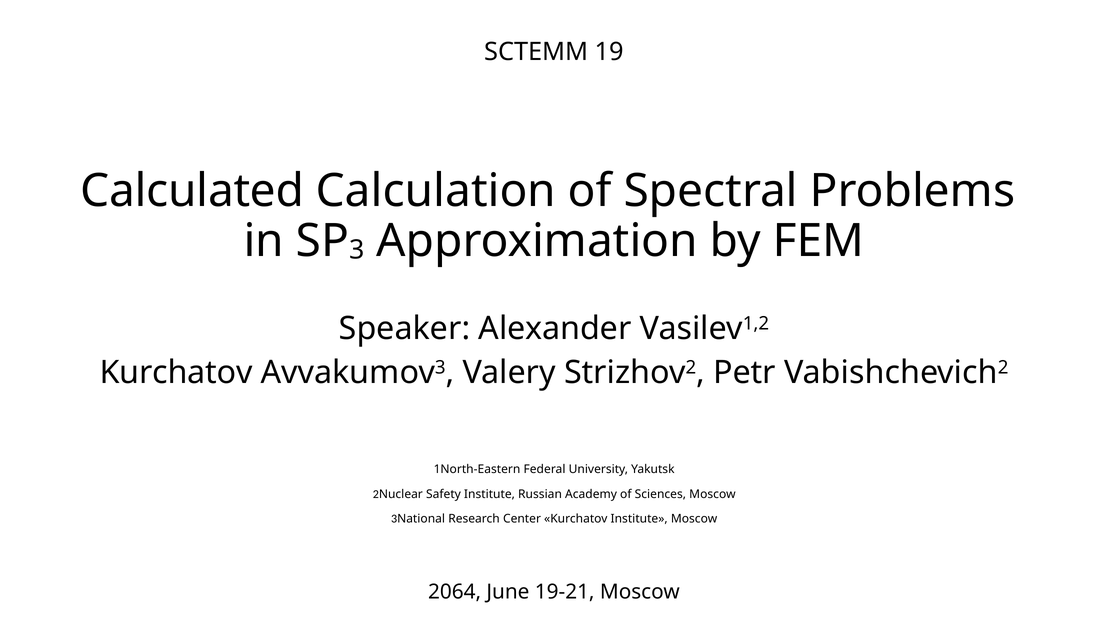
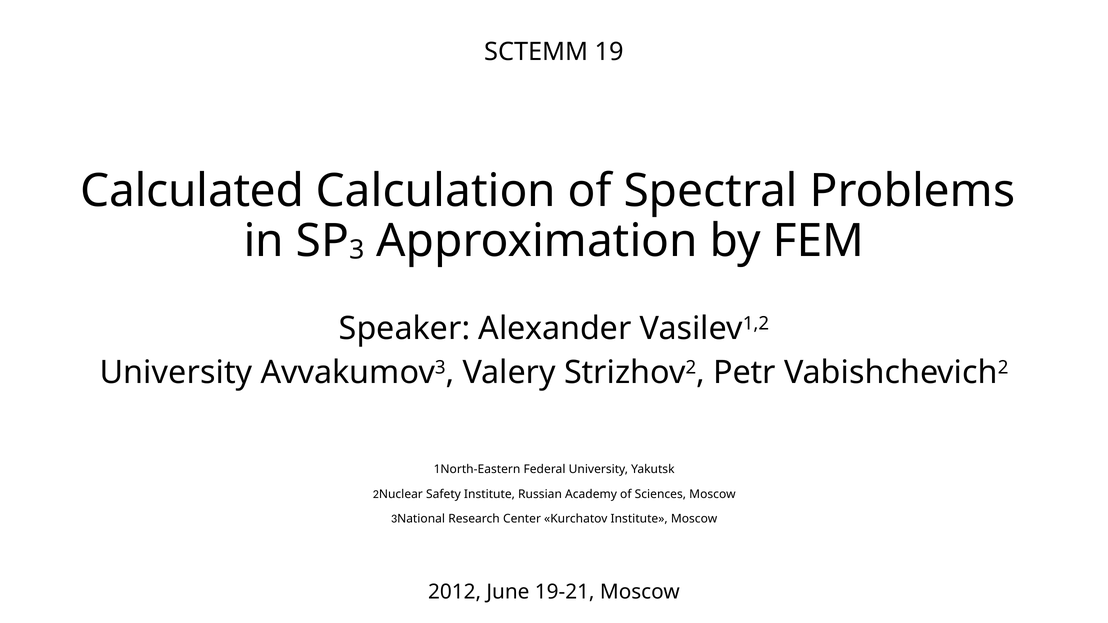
Kurchatov: Kurchatov -> University (176, 373)
2064: 2064 -> 2012 (455, 592)
